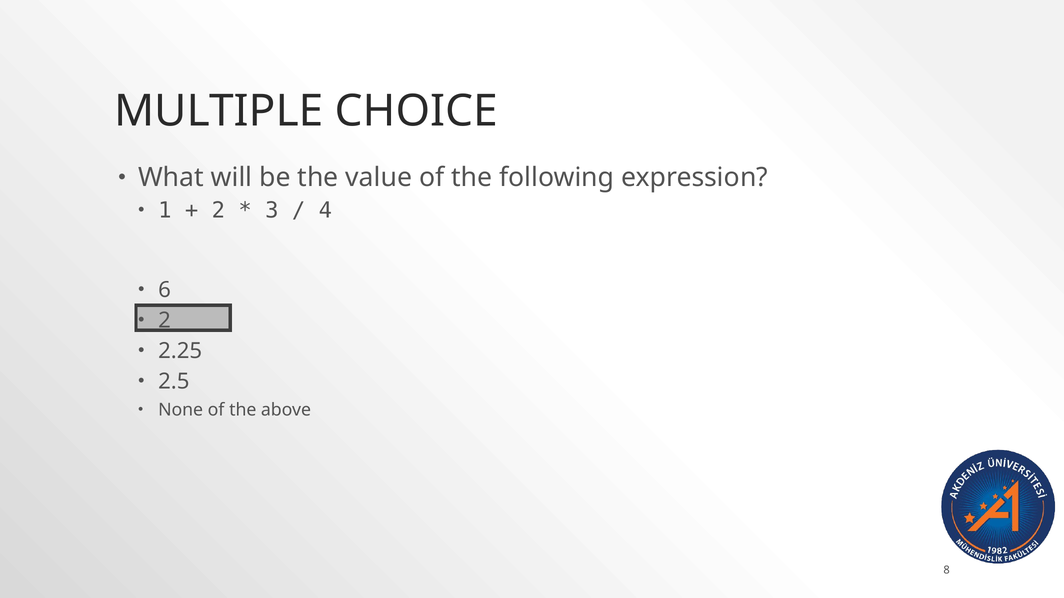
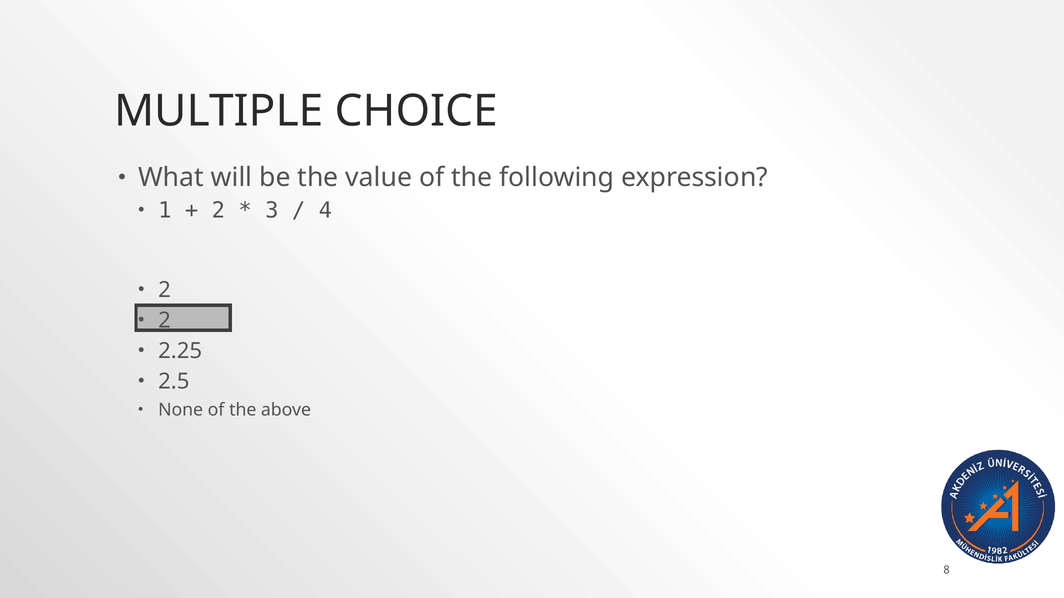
6: 6 -> 2 (165, 290)
